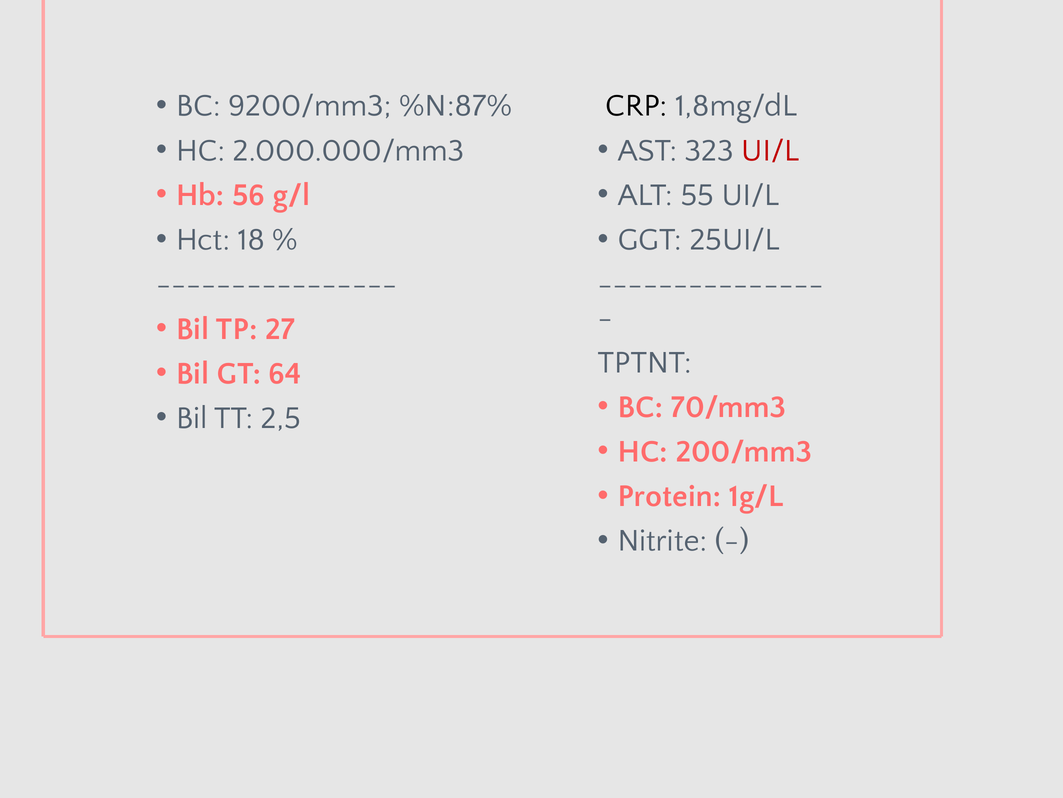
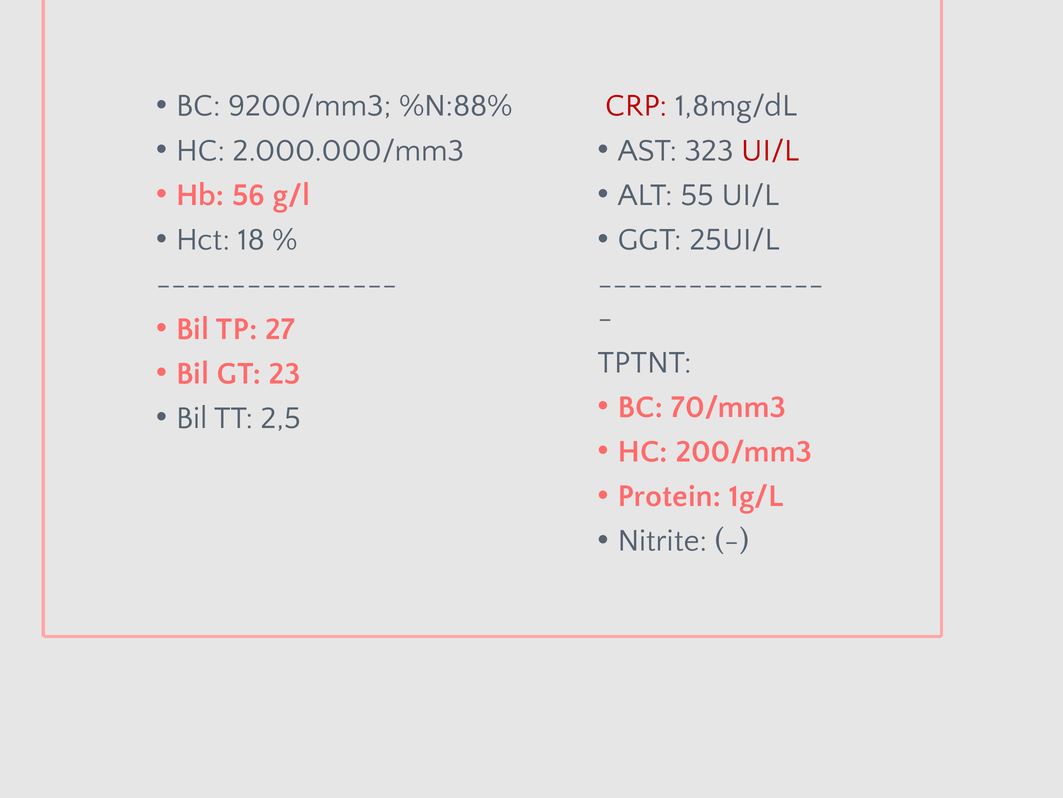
%N:87%: %N:87% -> %N:88% (456, 106)
CRP colour: black -> red (636, 106)
64: 64 -> 23 (285, 373)
